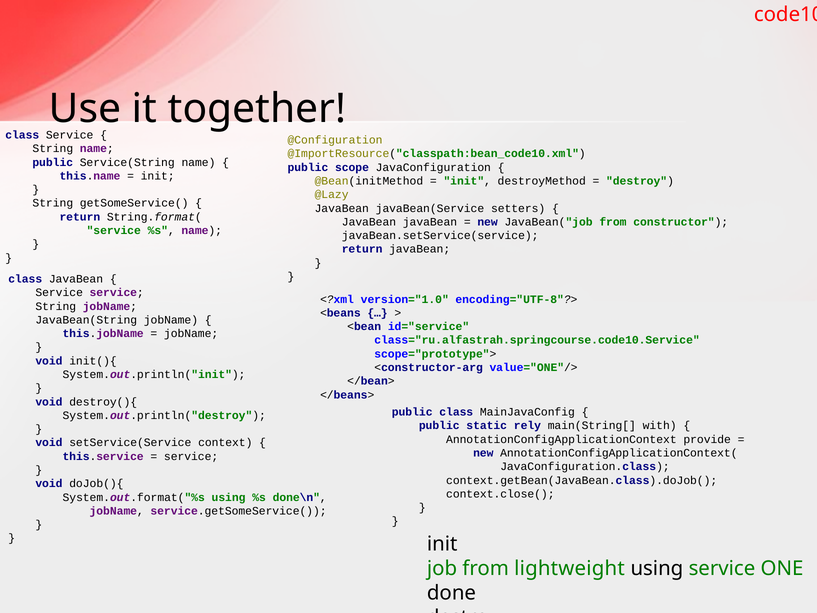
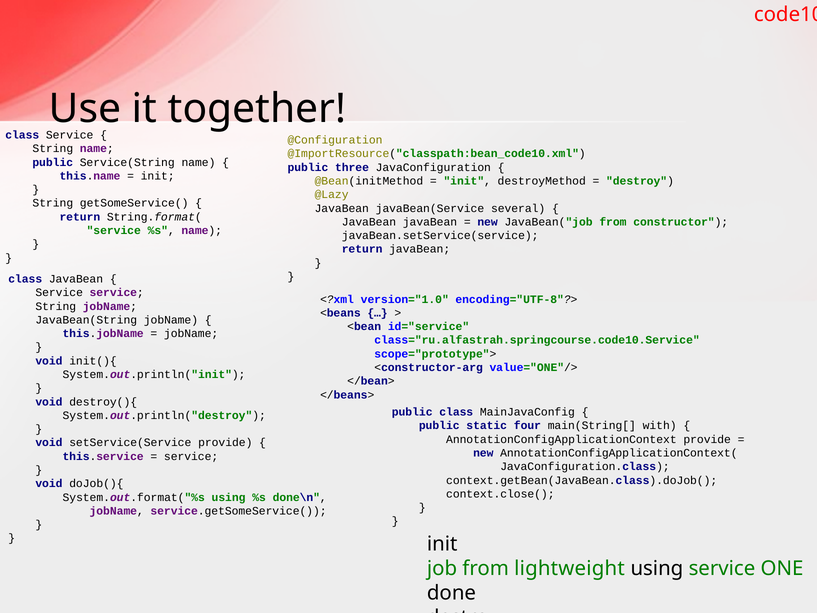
scope: scope -> three (352, 167)
setters: setters -> several (518, 208)
rely: rely -> four (527, 426)
setService(Service context: context -> provide (225, 443)
